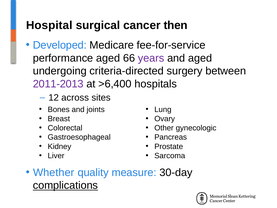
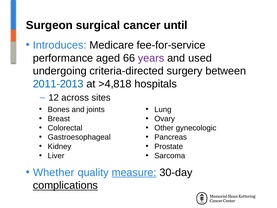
Hospital: Hospital -> Surgeon (49, 25)
then: then -> until (176, 25)
Developed: Developed -> Introduces (60, 45)
and aged: aged -> used (200, 58)
2011-2013 colour: purple -> blue (58, 84)
>6,400: >6,400 -> >4,818 (115, 84)
measure underline: none -> present (134, 172)
